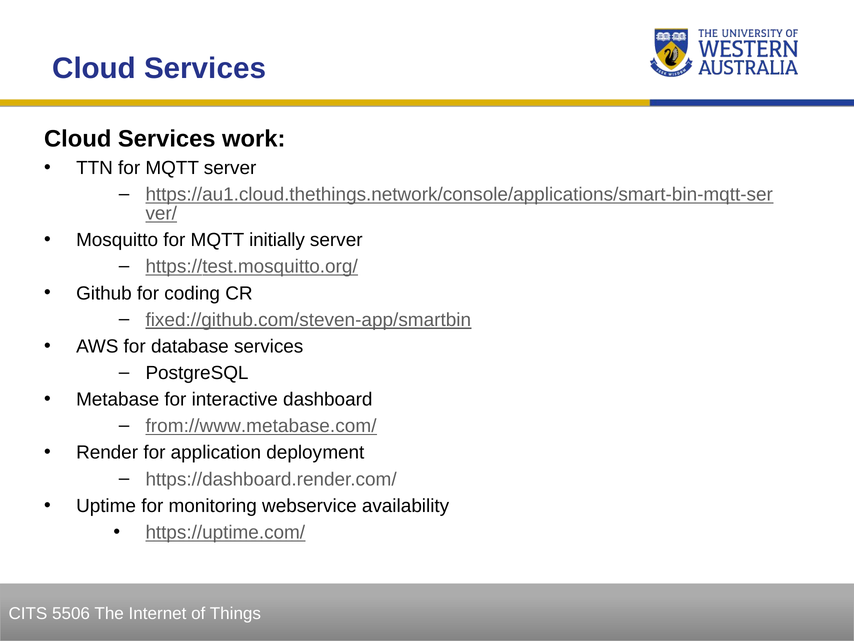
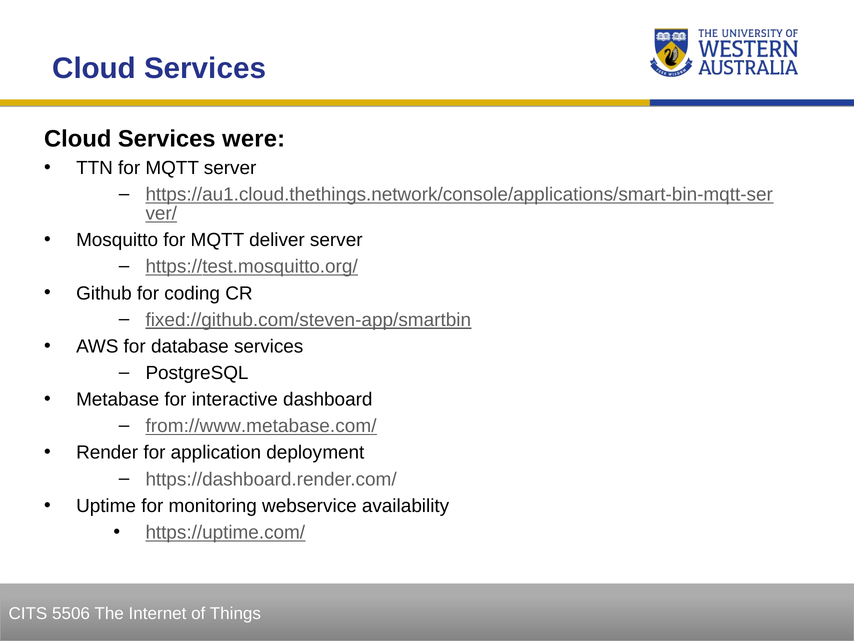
work: work -> were (254, 139)
initially: initially -> deliver (277, 240)
